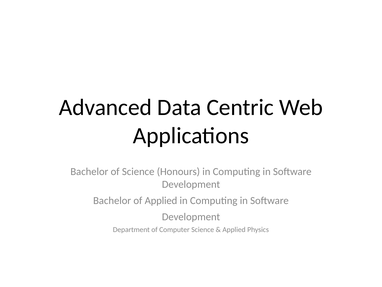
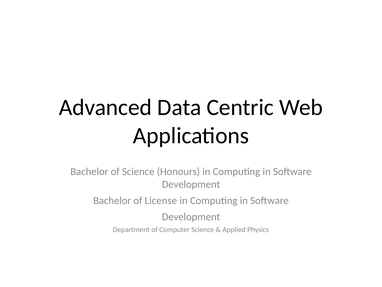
of Applied: Applied -> License (161, 200)
